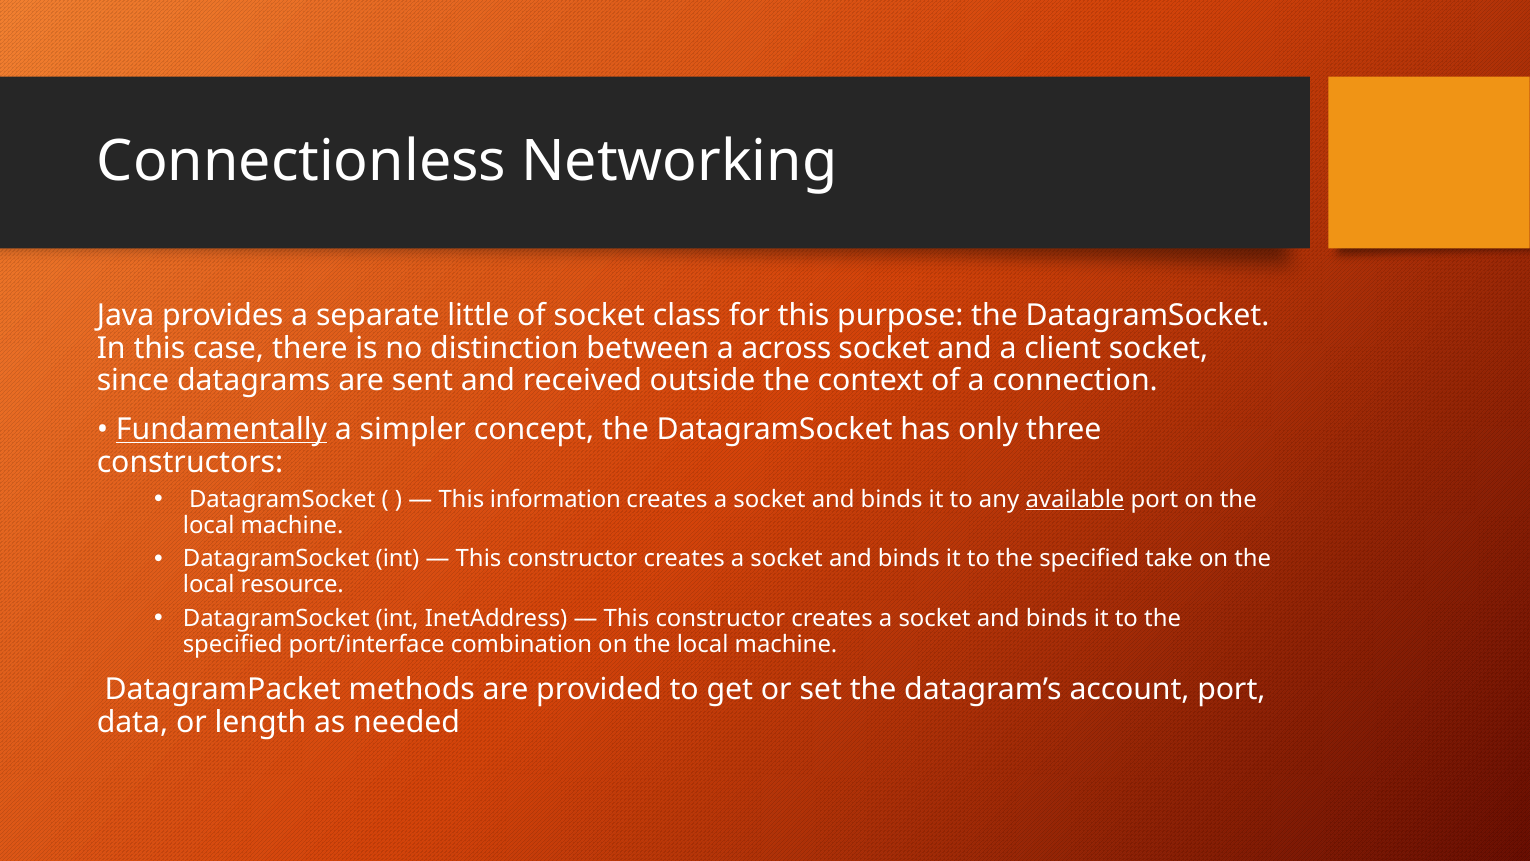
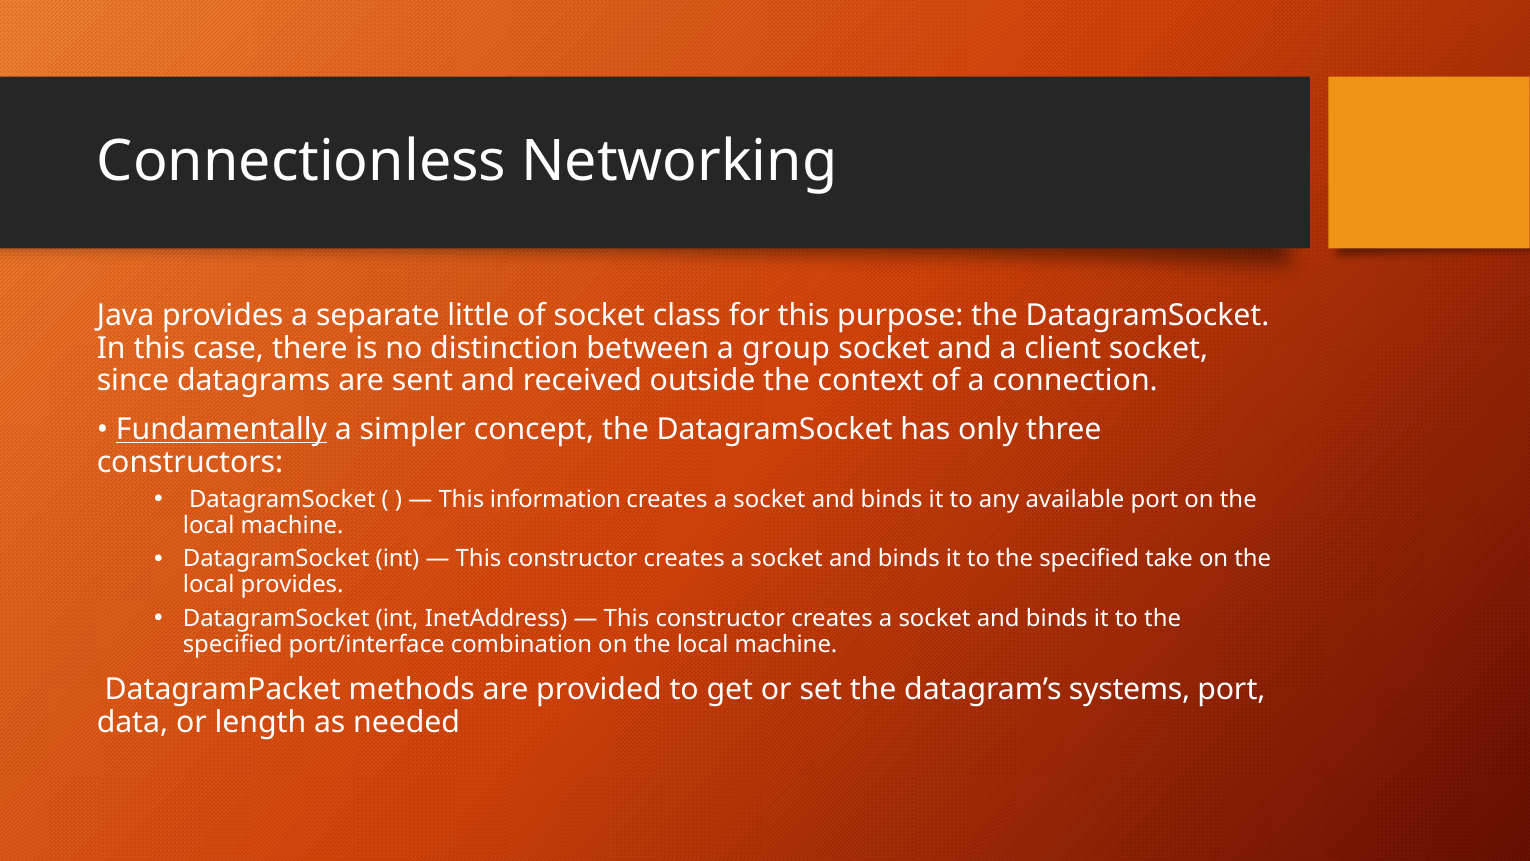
across: across -> group (786, 348)
available underline: present -> none (1075, 499)
local resource: resource -> provides (292, 585)
account: account -> systems (1130, 689)
